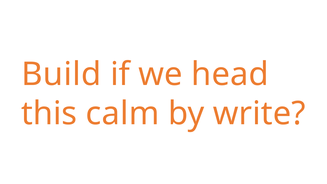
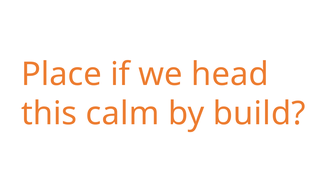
Build: Build -> Place (61, 74)
write: write -> build (259, 113)
